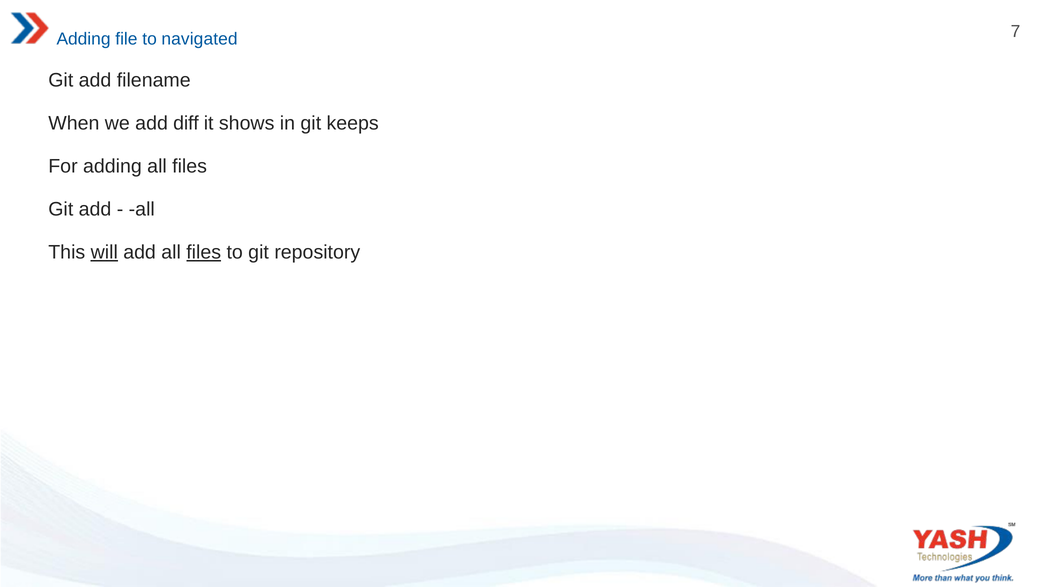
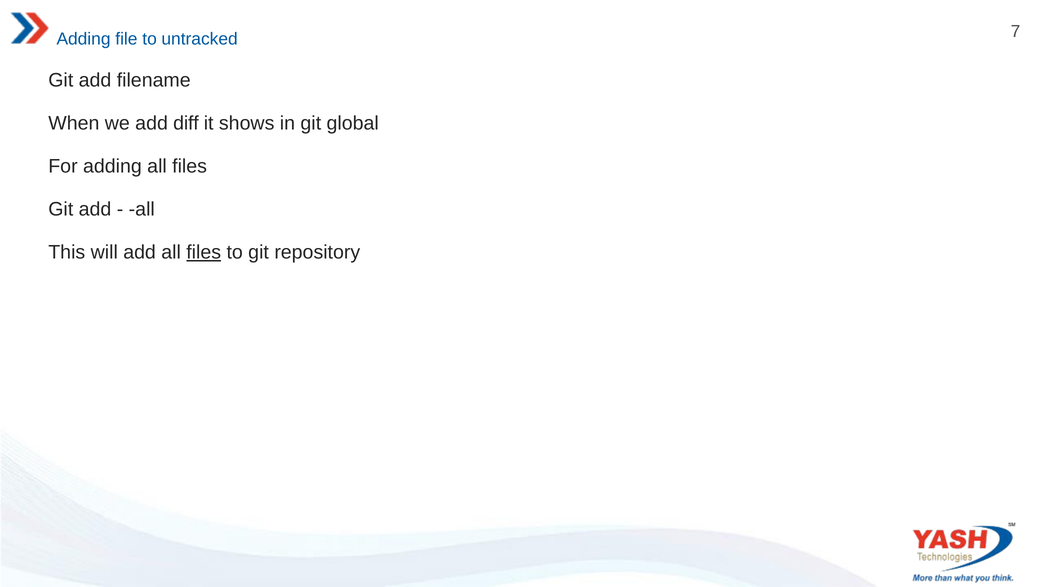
navigated: navigated -> untracked (200, 39)
keeps: keeps -> global (353, 123)
will underline: present -> none (104, 252)
